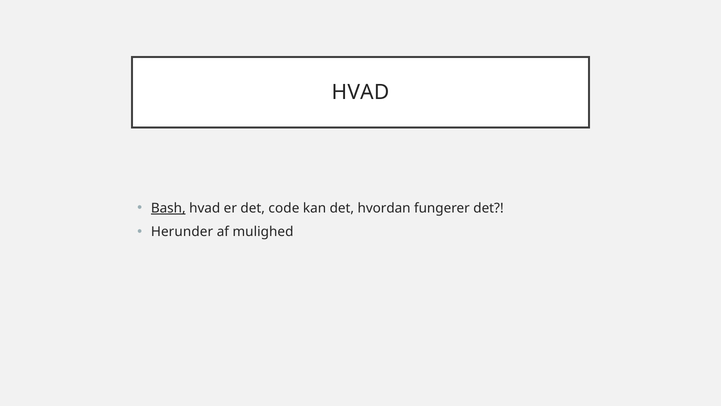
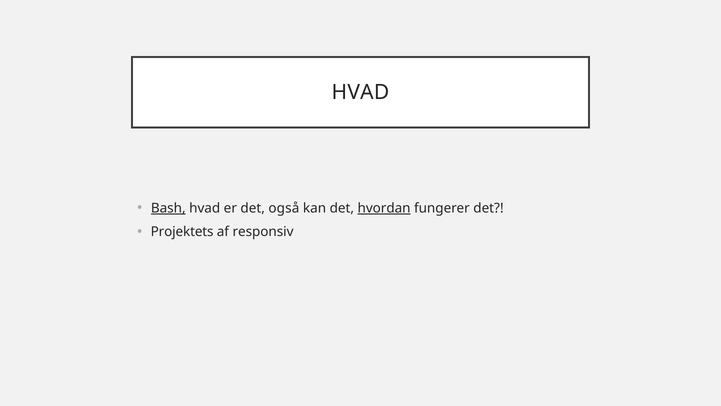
code: code -> også (284, 208)
hvordan underline: none -> present (384, 208)
Herunder: Herunder -> Projektets (182, 232)
mulighed: mulighed -> responsiv (263, 232)
